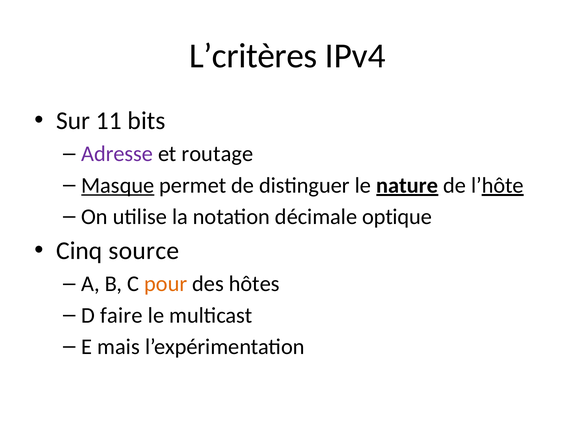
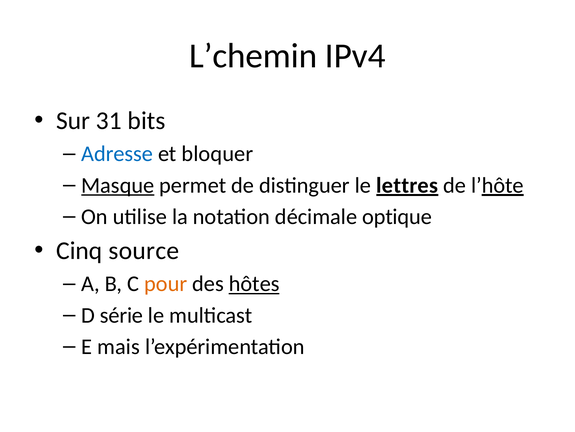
L’critères: L’critères -> L’chemin (253, 56)
11: 11 -> 31 (109, 121)
Adresse colour: purple -> blue (117, 154)
routage: routage -> bloquer (217, 154)
nature: nature -> lettres (407, 185)
hôtes underline: none -> present (254, 283)
faire: faire -> série (122, 315)
